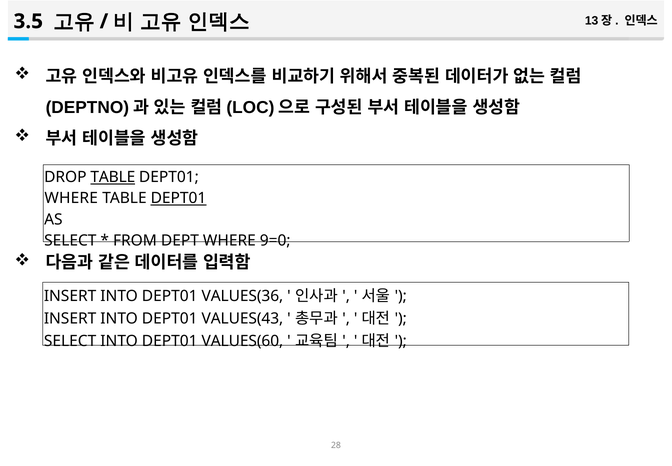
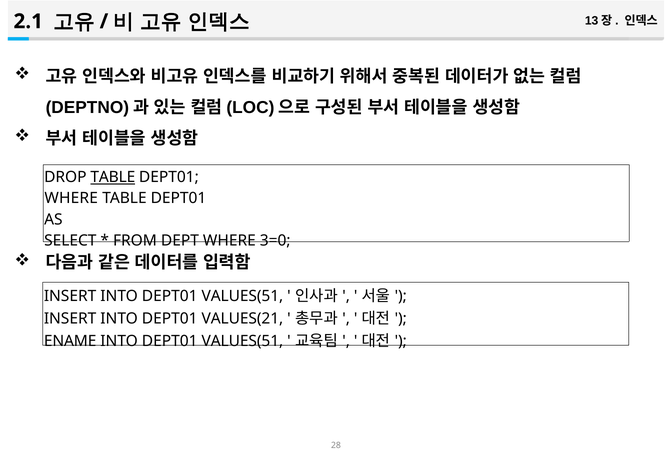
3.5: 3.5 -> 2.1 (28, 21)
DEPT01 underline: present -> none (178, 198)
9=0: 9=0 -> 3=0 (275, 240)
INSERT INTO DEPT01 VALUES(36: VALUES(36 -> VALUES(51 (242, 296)
VALUES(43: VALUES(43 -> VALUES(21 (242, 318)
SELECT: SELECT -> ENAME (70, 341)
VALUES(60: VALUES(60 -> VALUES(51 (242, 341)
